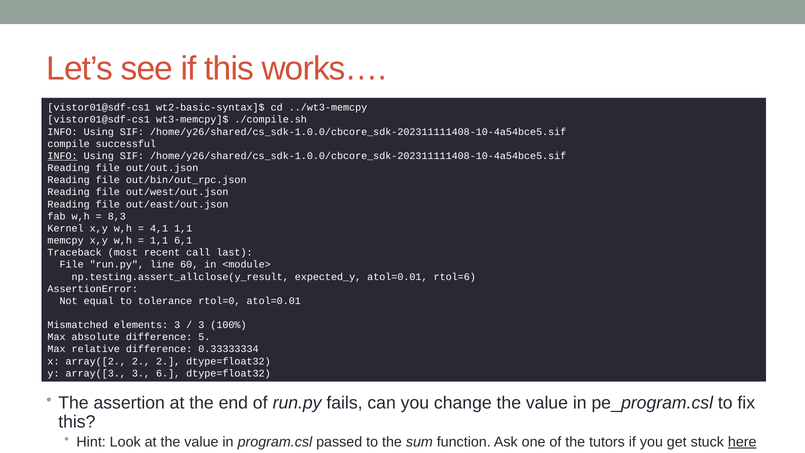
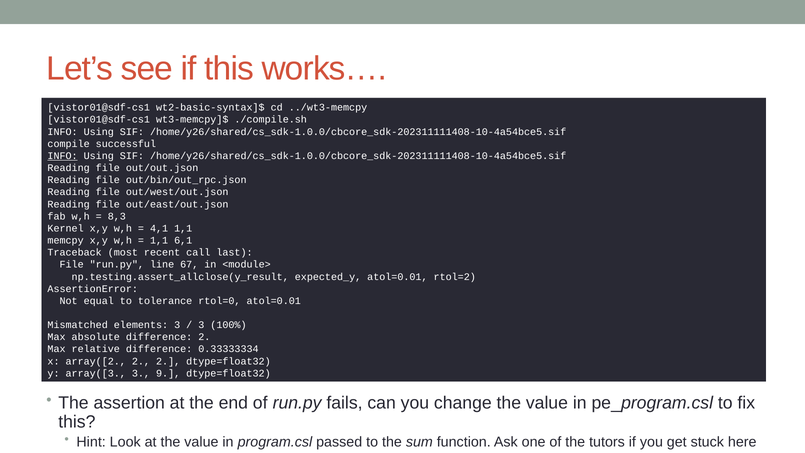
60: 60 -> 67 (189, 264)
rtol=6: rtol=6 -> rtol=2 (455, 277)
difference 5: 5 -> 2 (204, 337)
6: 6 -> 9 (168, 373)
here underline: present -> none (742, 442)
